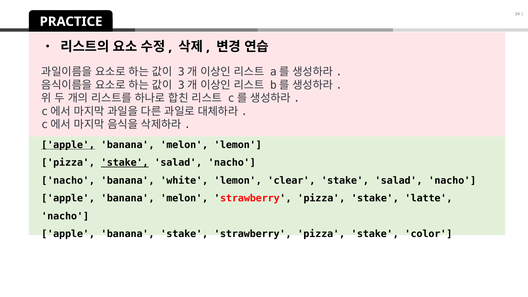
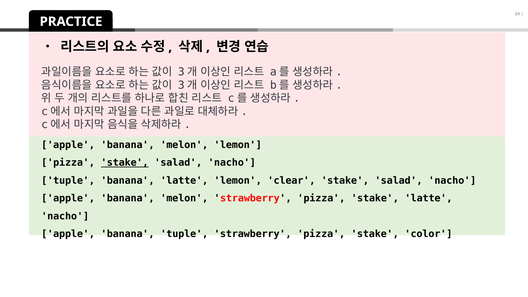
apple underline: present -> none (68, 145)
nacho: nacho -> tuple (68, 181)
banana white: white -> latte (184, 181)
banana stake: stake -> tuple (184, 234)
